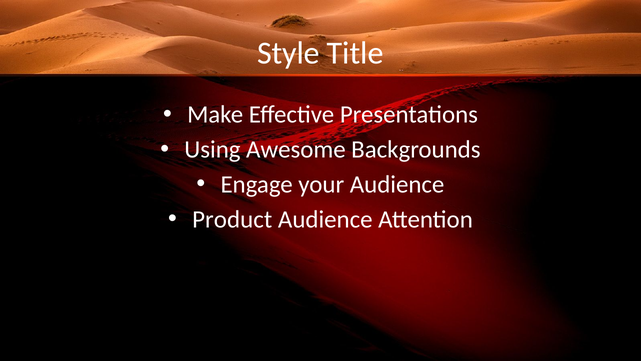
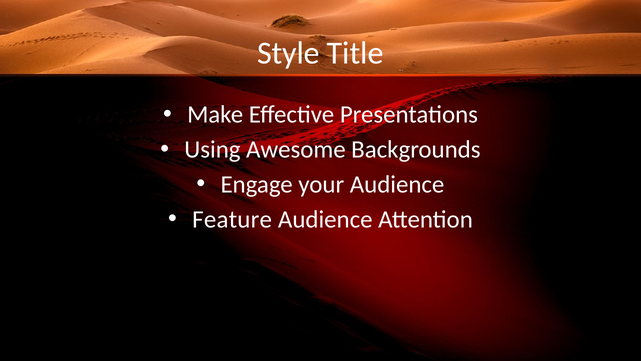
Product: Product -> Feature (232, 219)
